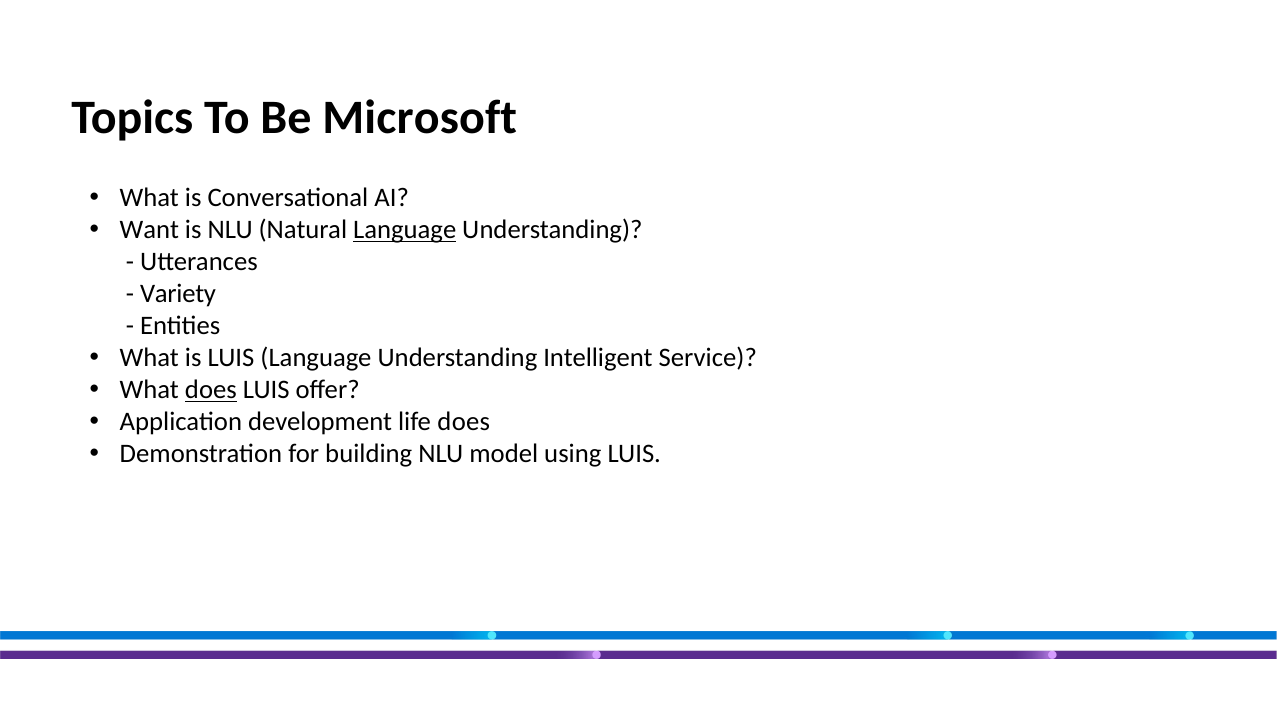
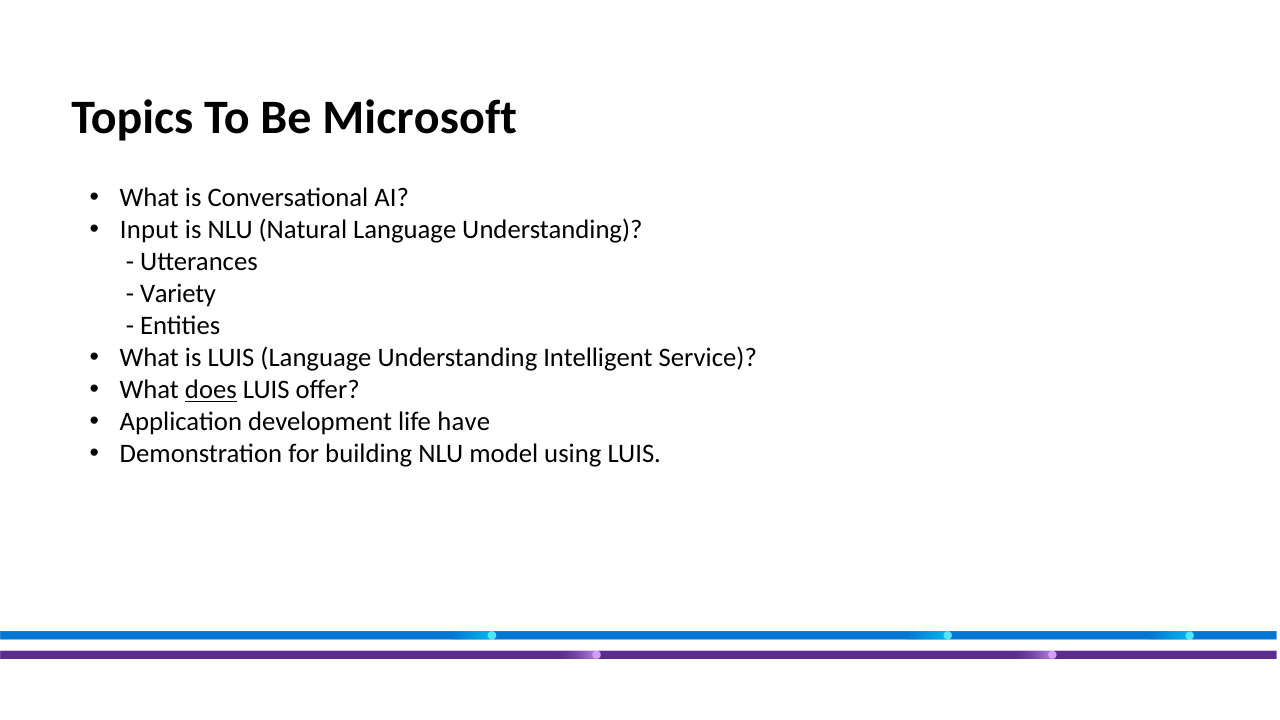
Want: Want -> Input (149, 230)
Language underline: present -> none (405, 230)
life does: does -> have (464, 422)
